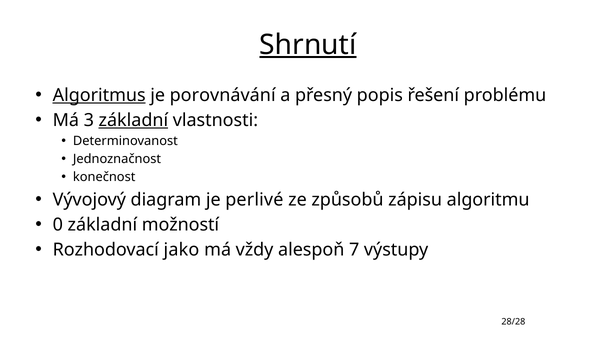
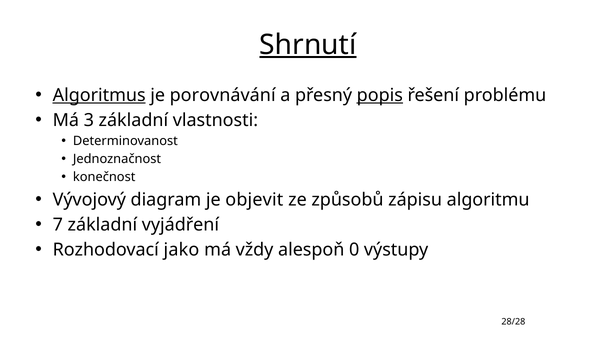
popis underline: none -> present (380, 95)
základní underline: present -> none (133, 120)
perlivé: perlivé -> objevit (254, 199)
0: 0 -> 7 (58, 224)
možností: možností -> vyjádření (180, 224)
7: 7 -> 0 (354, 250)
